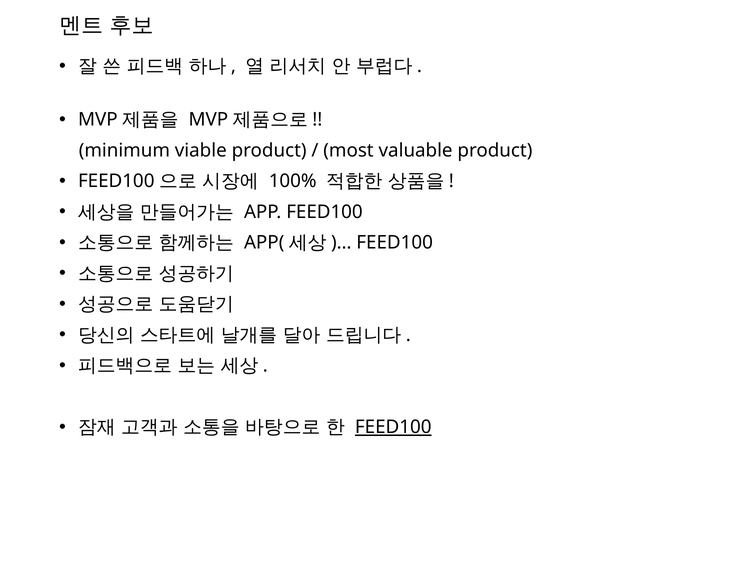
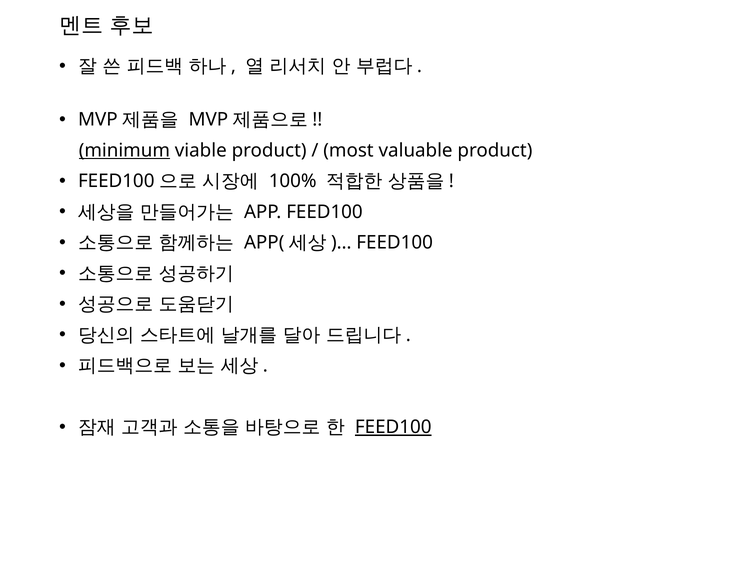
minimum underline: none -> present (124, 150)
